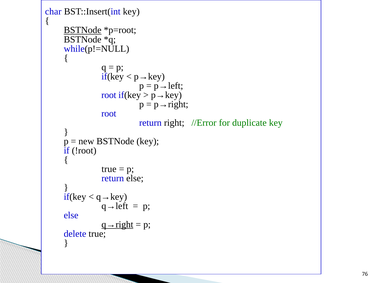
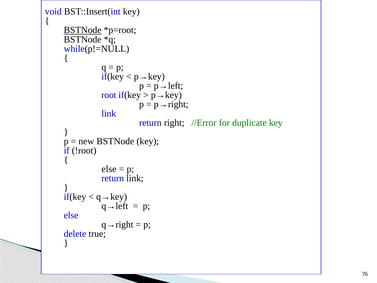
char: char -> void (53, 12)
root: root -> link (109, 113)
true: true -> else (109, 169)
return else: else -> link (135, 178)
q→right underline: present -> none (117, 224)
